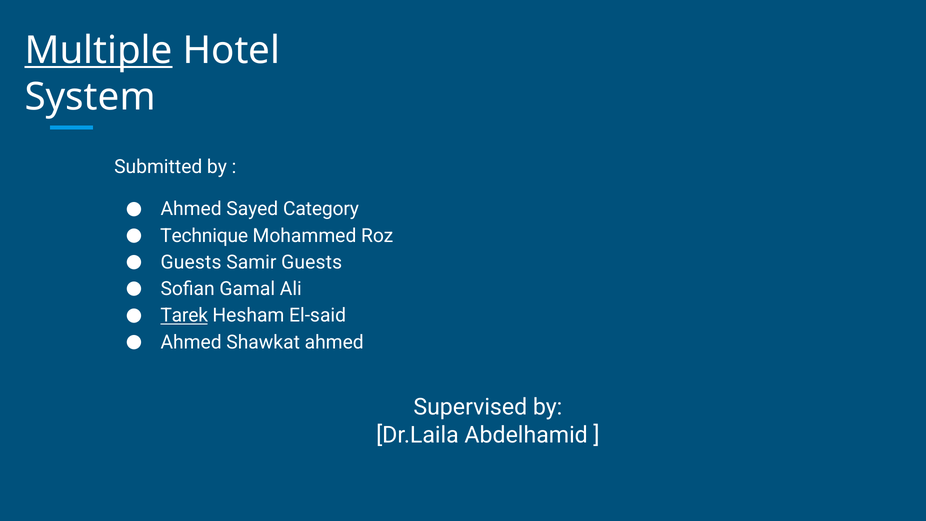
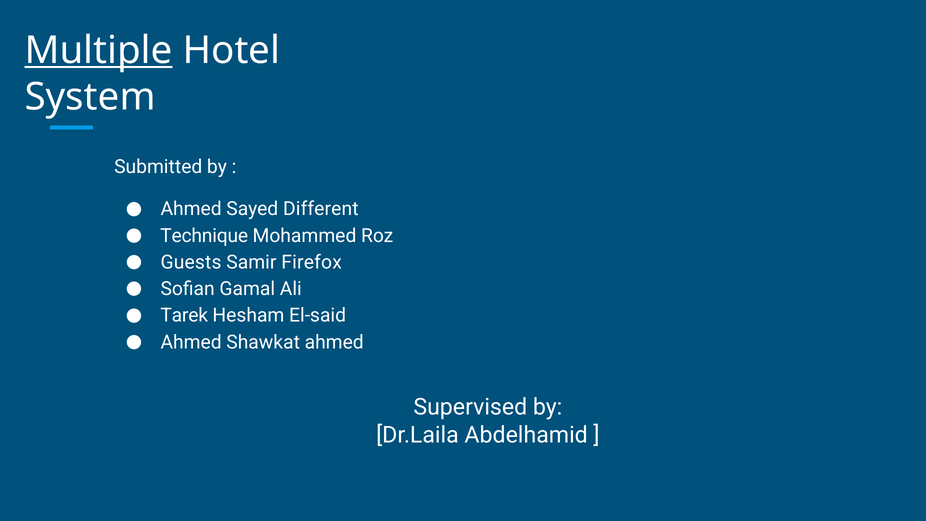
Category: Category -> Different (321, 209)
Samir Guests: Guests -> Firefox (312, 262)
Tarek underline: present -> none (184, 315)
